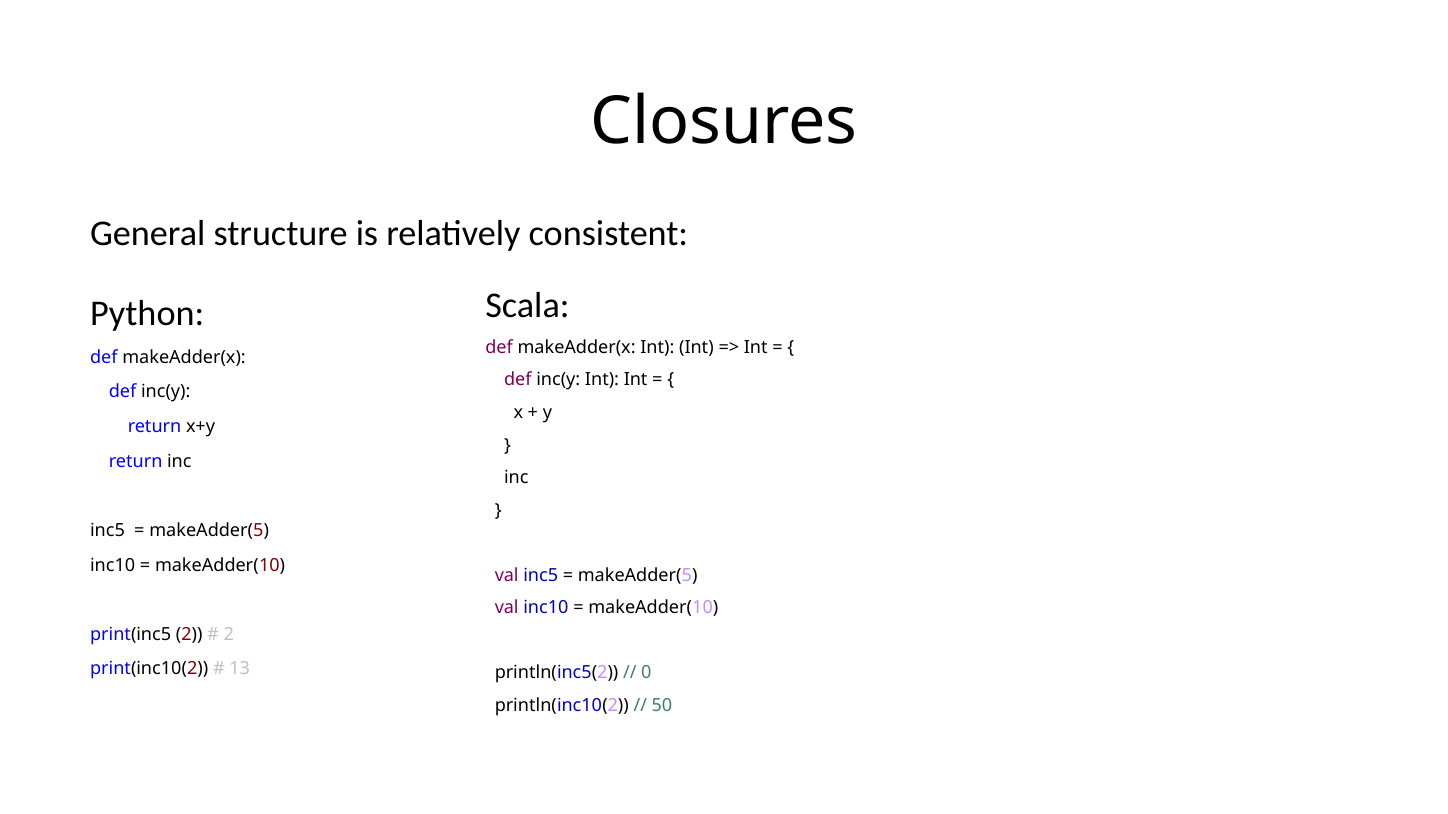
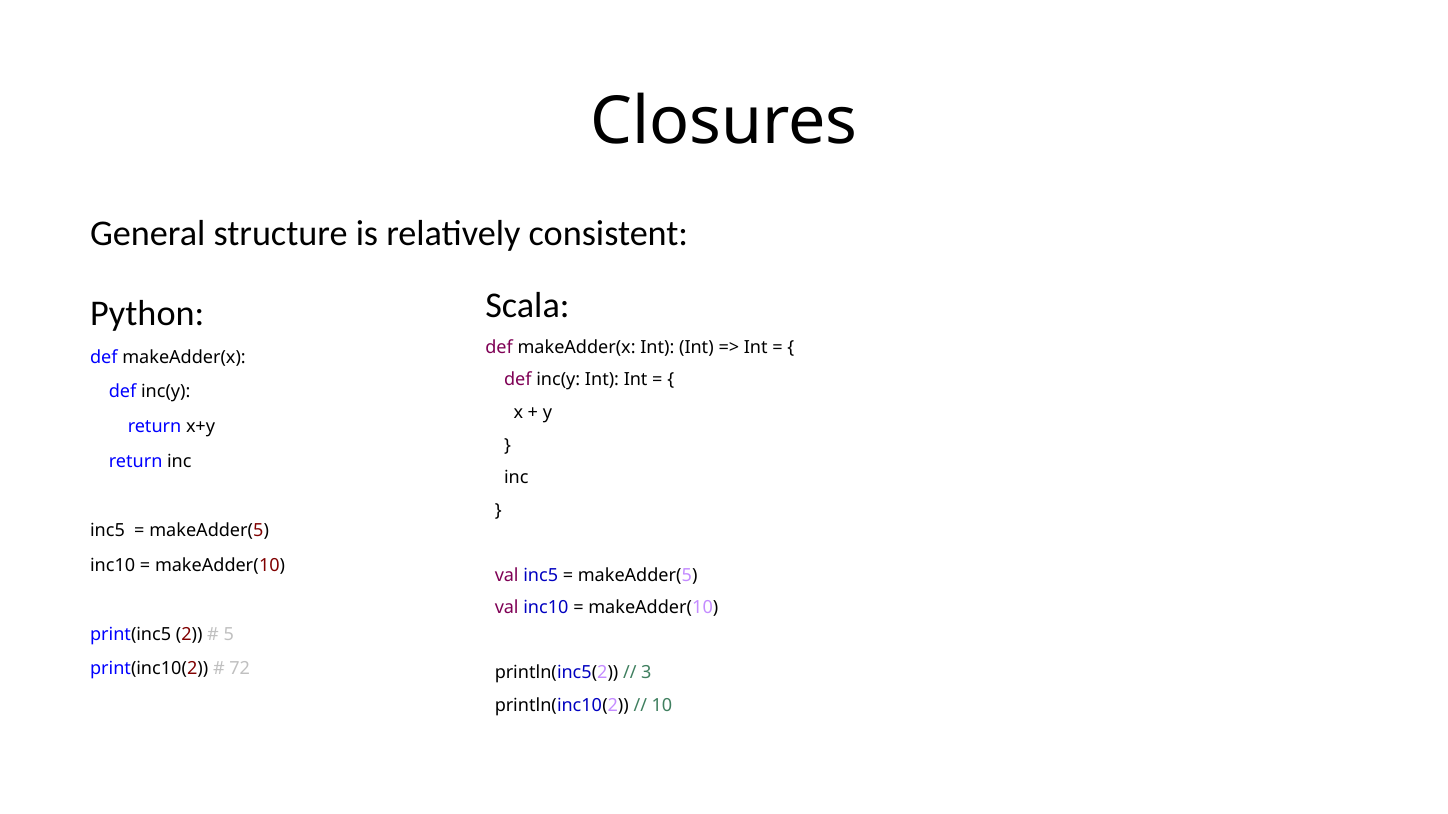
2: 2 -> 5 (229, 635)
13: 13 -> 72 (240, 669)
0: 0 -> 3 (646, 673)
50: 50 -> 10 (662, 706)
